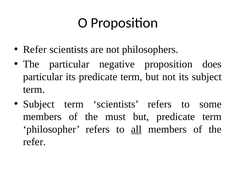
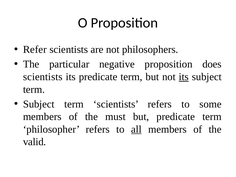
particular: particular -> scientists (43, 77)
its underline: none -> present (184, 77)
refer: refer -> valid (35, 142)
